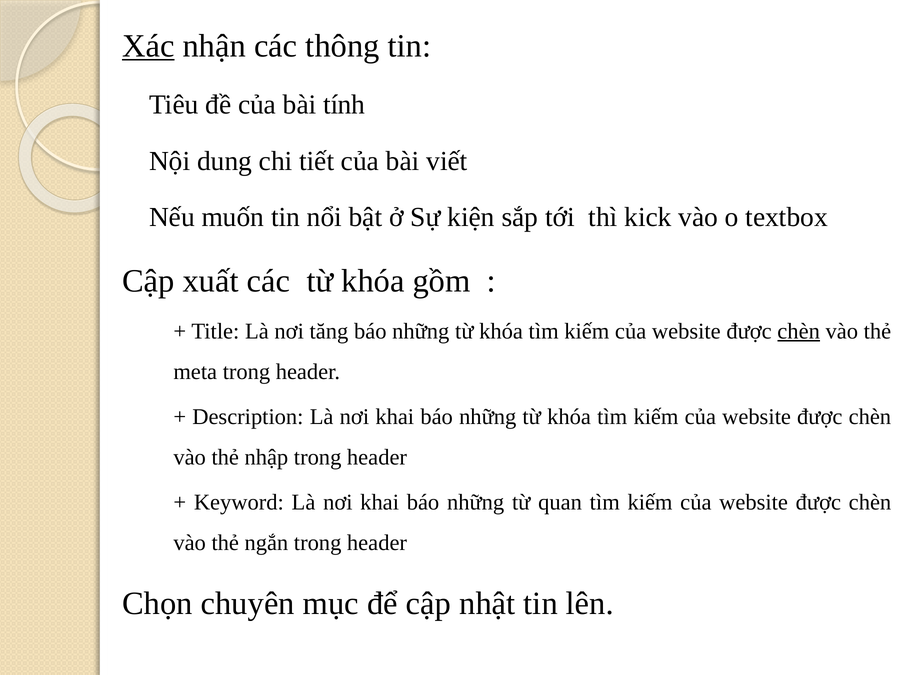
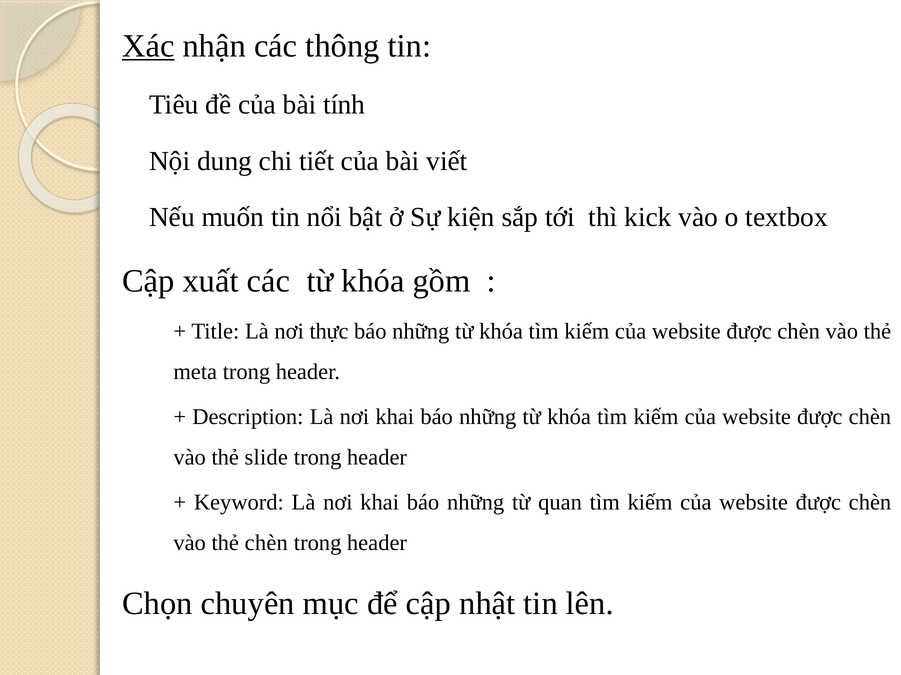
tăng: tăng -> thực (329, 332)
chèn underline: present -> none (799, 332)
nhập: nhập -> slide (266, 458)
thẻ ngắn: ngắn -> chèn (266, 543)
